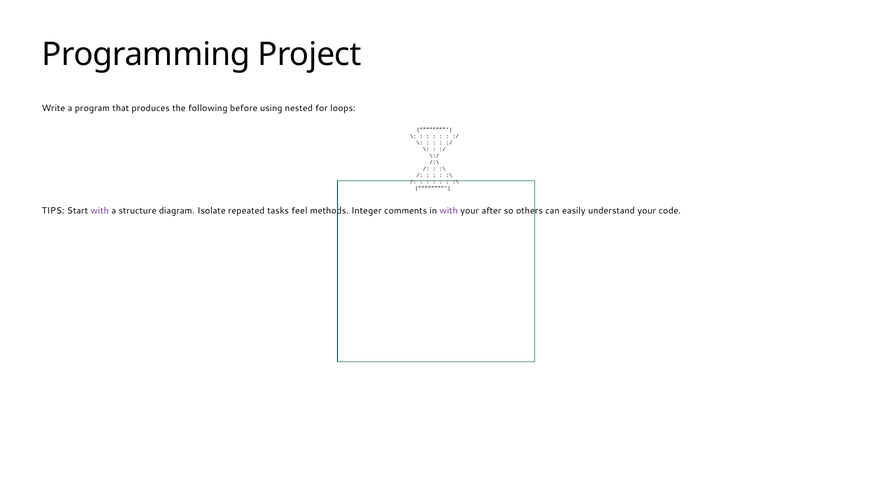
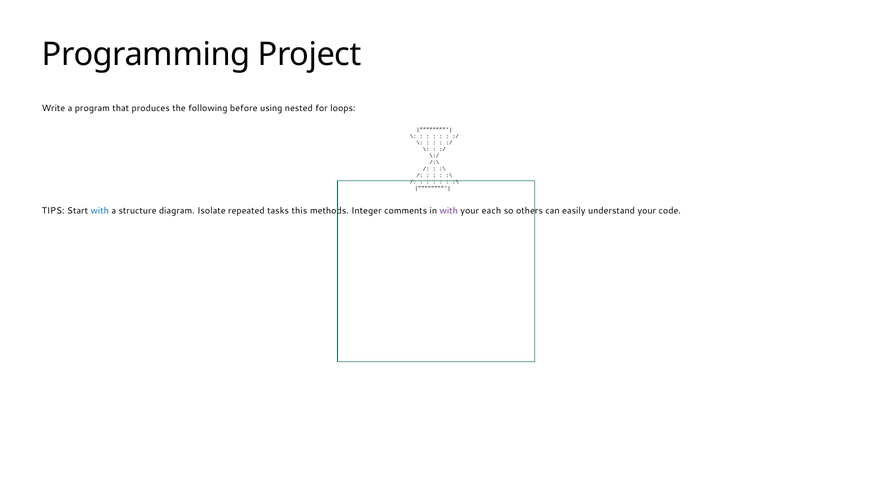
with colour: purple -> blue (100, 211)
feel: feel -> this (299, 211)
after: after -> each (491, 211)
